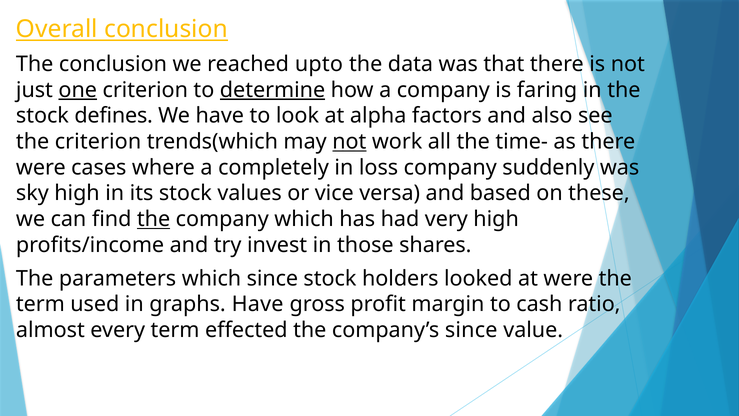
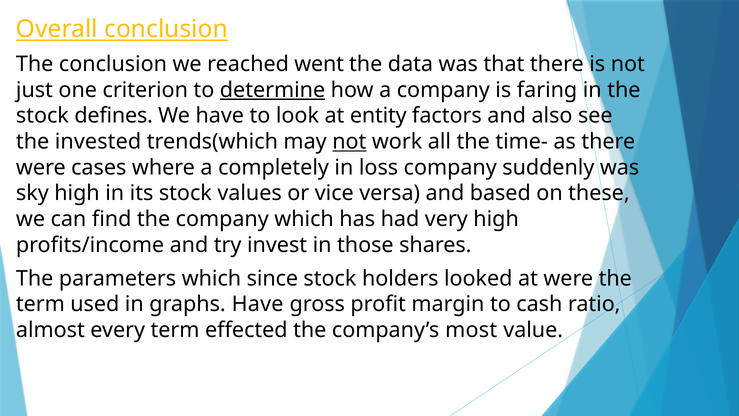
upto: upto -> went (319, 64)
one underline: present -> none (78, 90)
alpha: alpha -> entity (378, 116)
the criterion: criterion -> invested (98, 142)
the underline: present -> none (154, 219)
company’s since: since -> most (471, 330)
